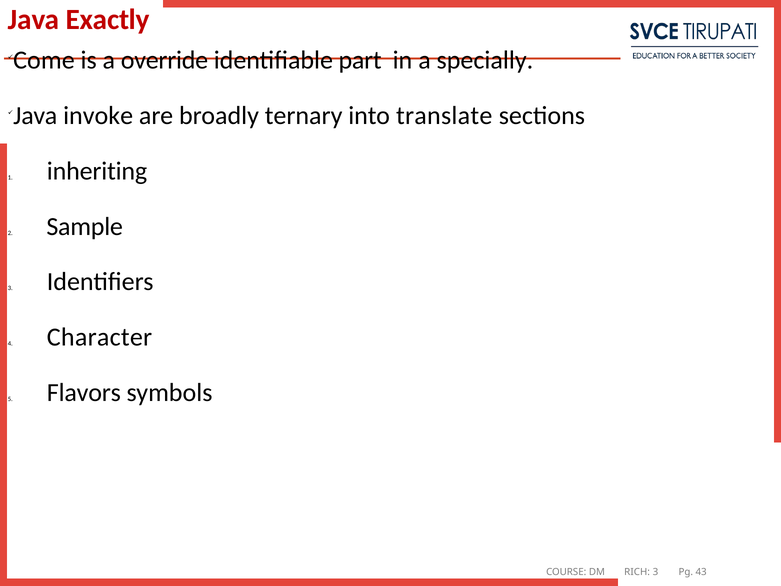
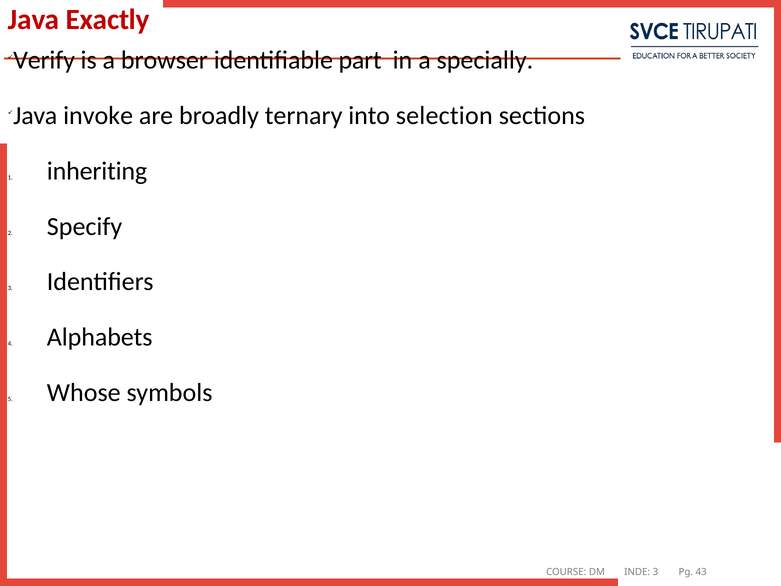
Come: Come -> Verify (44, 60)
override: override -> browser (164, 60)
translate: translate -> selection (444, 116)
Sample: Sample -> Specify (85, 226)
Character: Character -> Alphabets (100, 337)
Flavors: Flavors -> Whose (84, 393)
RICH: RICH -> INDE (637, 572)
